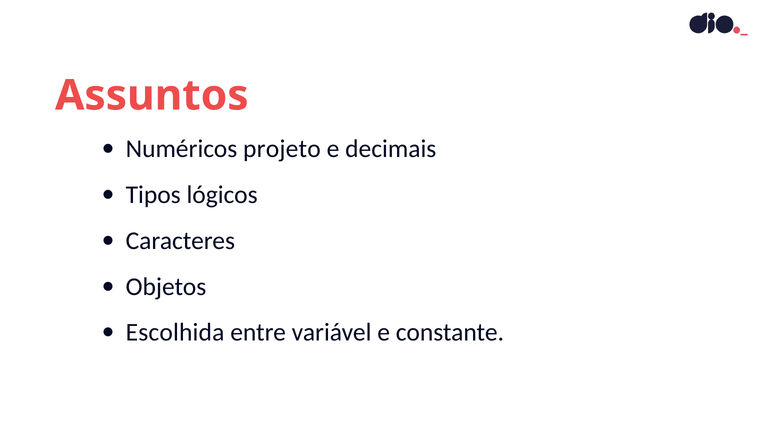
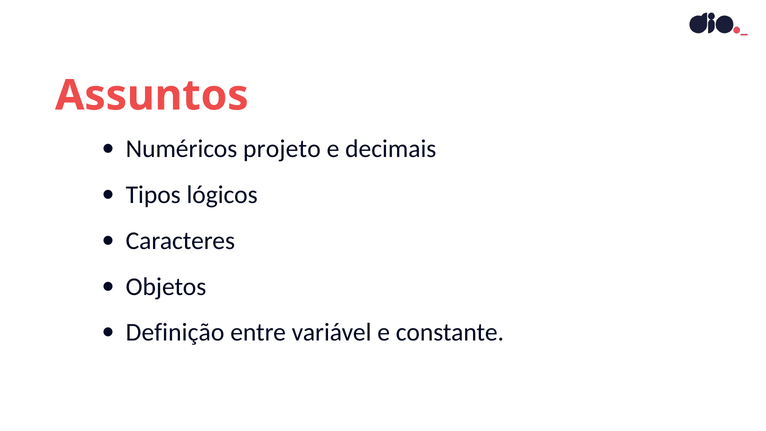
Escolhida: Escolhida -> Definição (175, 332)
